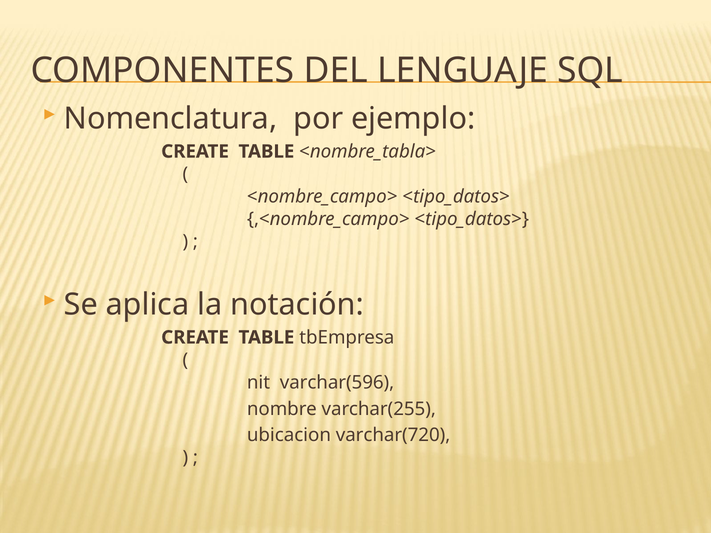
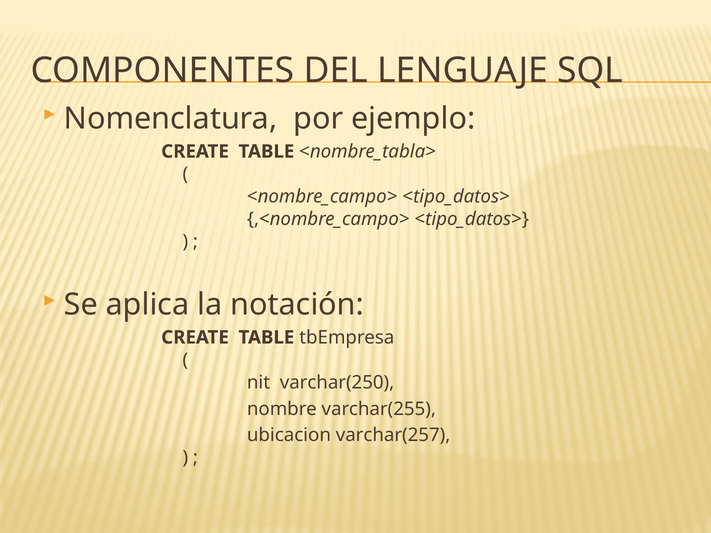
varchar(596: varchar(596 -> varchar(250 (337, 383)
varchar(720: varchar(720 -> varchar(257 (393, 435)
